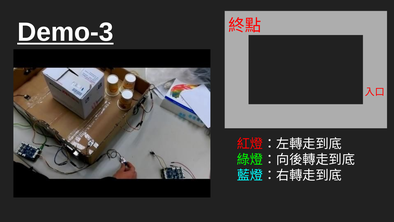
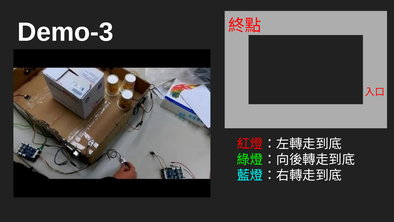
Demo-3 underline: present -> none (65, 32)
